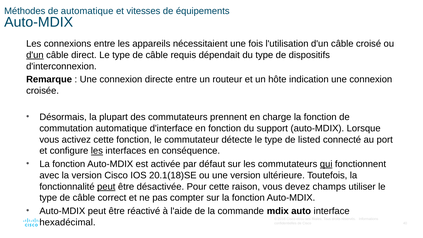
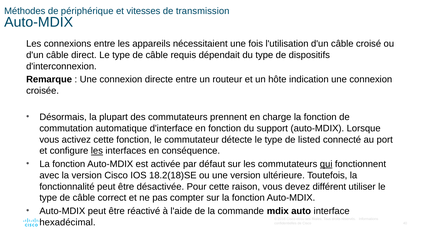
de automatique: automatique -> périphérique (87, 11)
équipements: équipements -> transmission (203, 11)
d'un underline: present -> none (35, 55)
20.1(18)SE: 20.1(18)SE -> 18.2(18)SE (173, 175)
peut underline: present -> none (106, 187)
champs: champs -> différent (329, 187)
